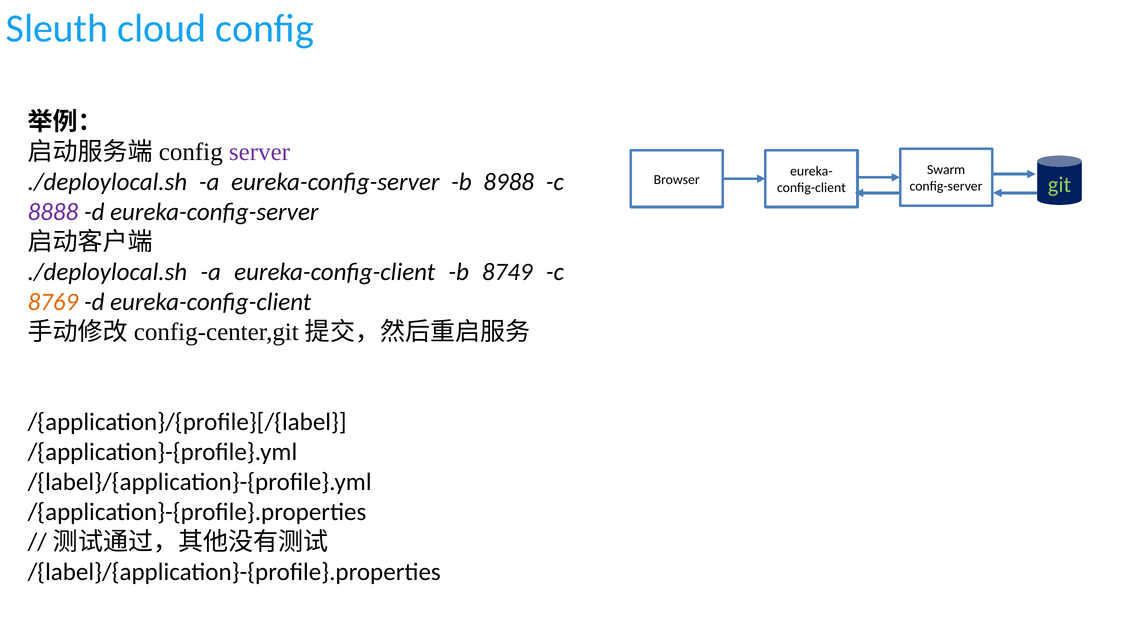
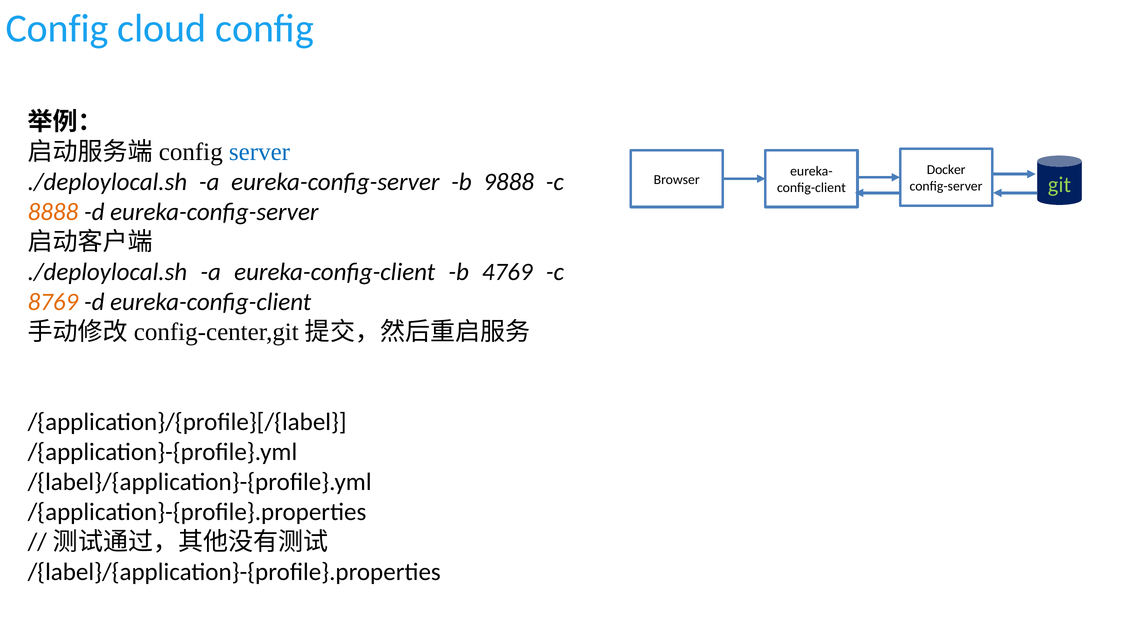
Sleuth: Sleuth -> Config (57, 29)
server colour: purple -> blue (260, 152)
Swarm: Swarm -> Docker (946, 170)
8988: 8988 -> 9888 (509, 182)
8888 colour: purple -> orange (53, 212)
8749: 8749 -> 4769 (507, 272)
